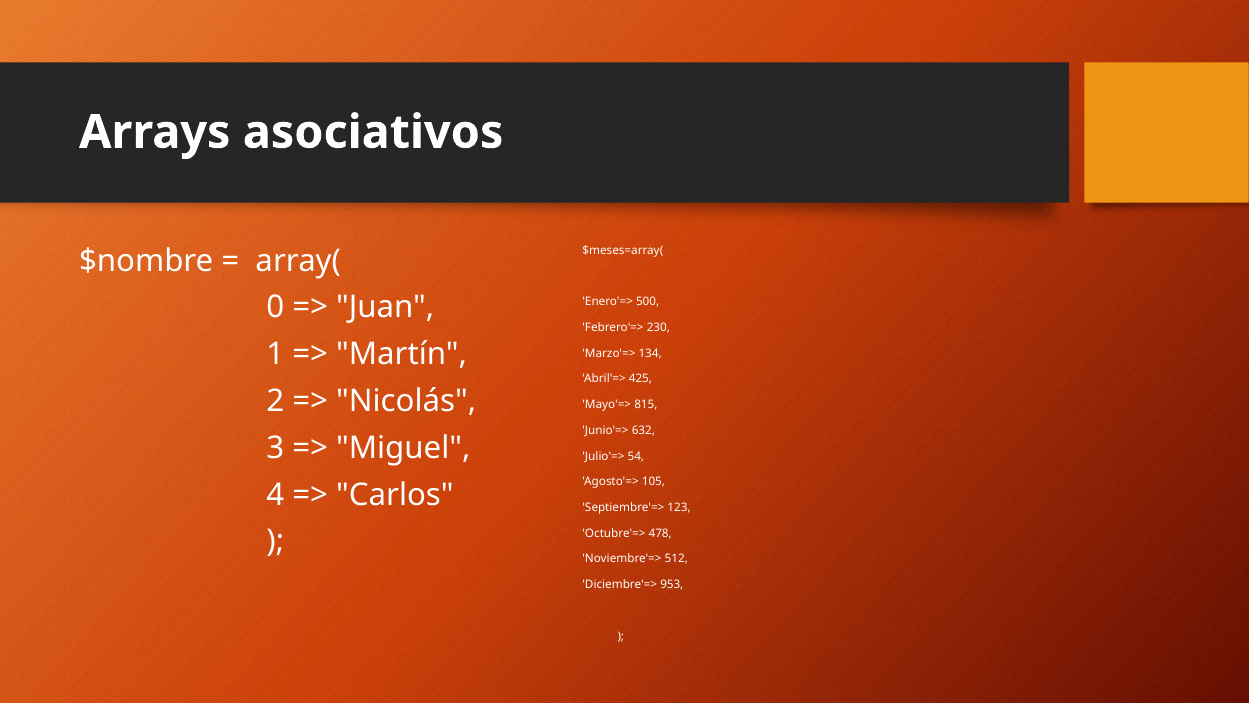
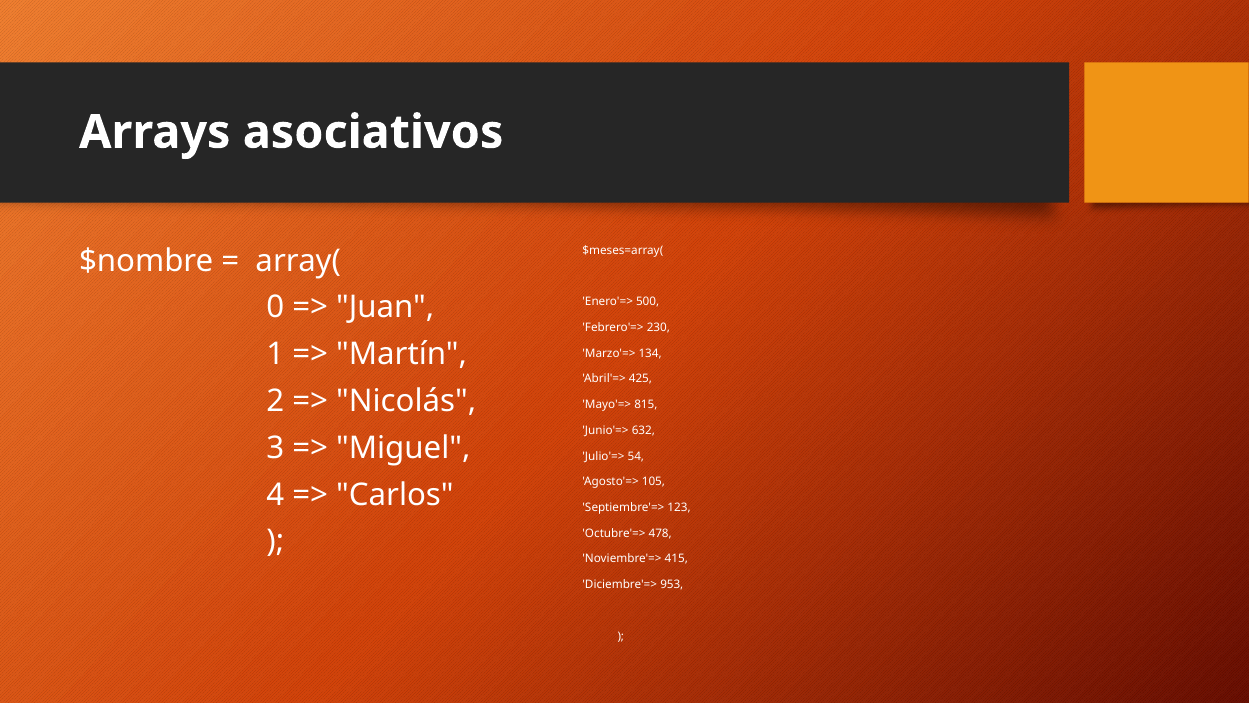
512: 512 -> 415 (676, 559)
